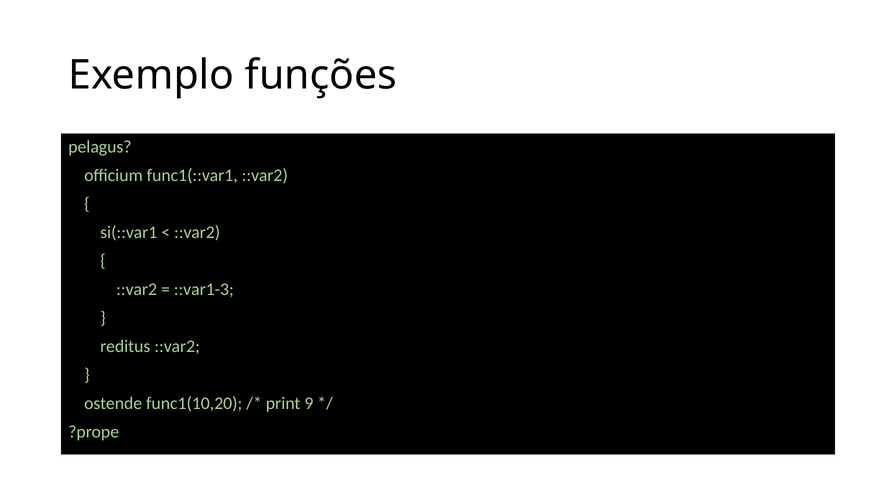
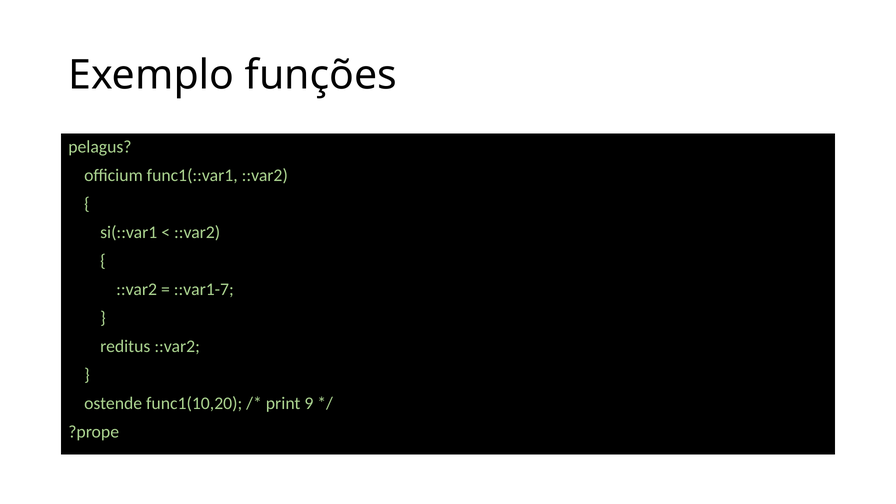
::var1-3: ::var1-3 -> ::var1-7 (204, 289)
